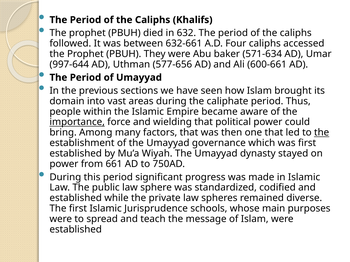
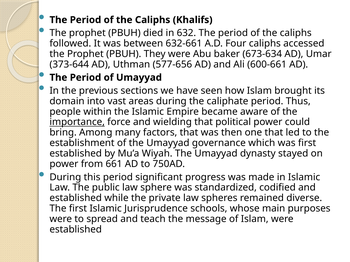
571-634: 571-634 -> 673-634 (262, 54)
997-644: 997-644 -> 373-644 (69, 65)
the underline: present -> none (322, 133)
